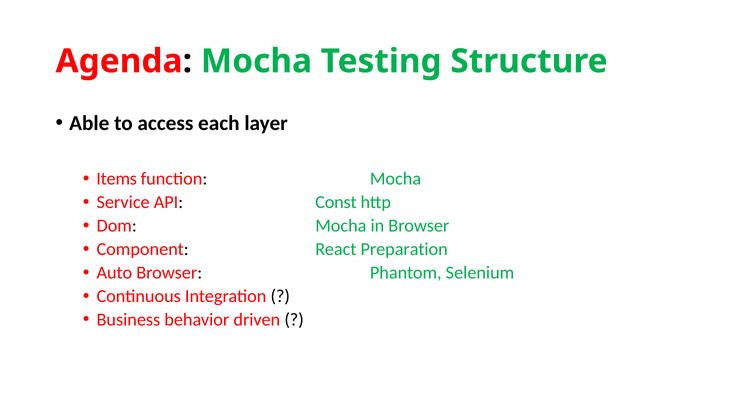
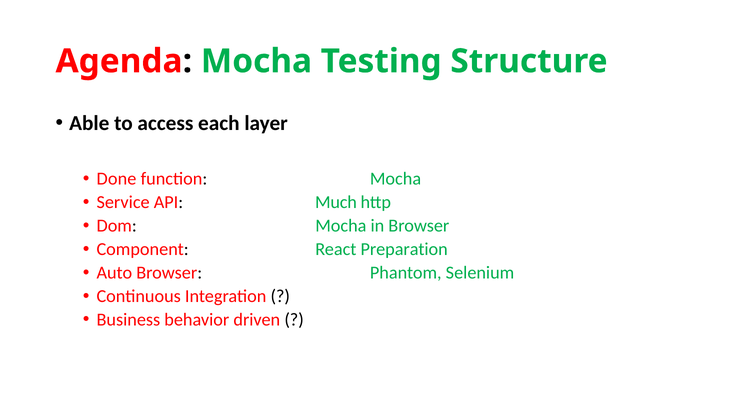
Items: Items -> Done (117, 179)
Const: Const -> Much (336, 202)
